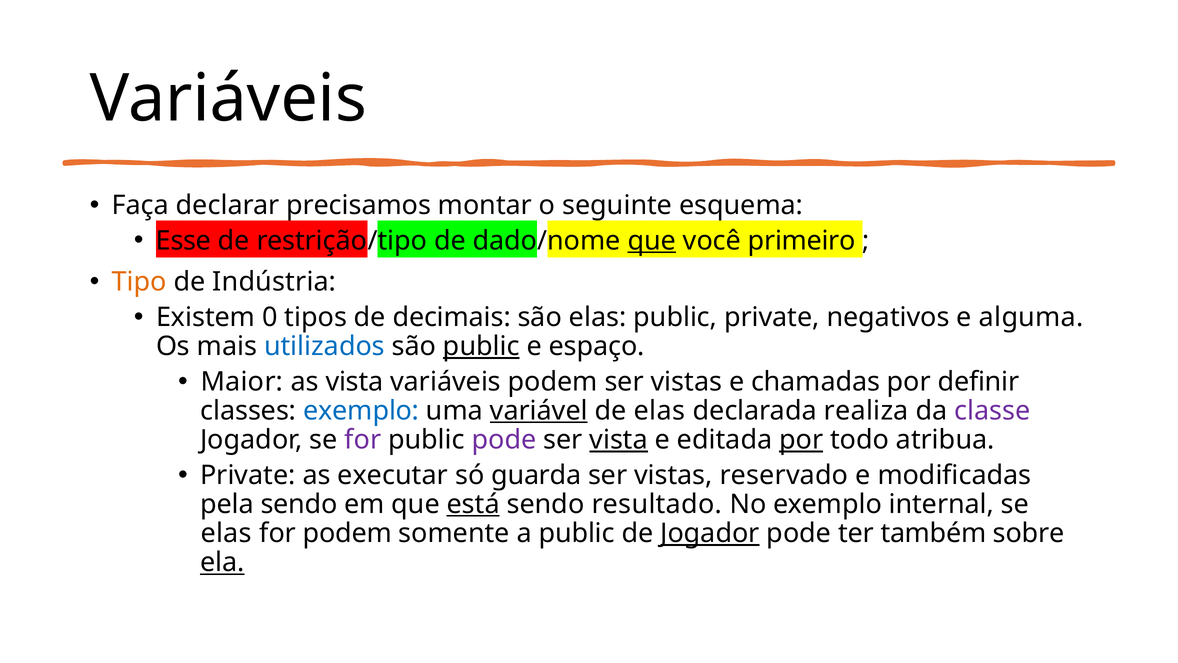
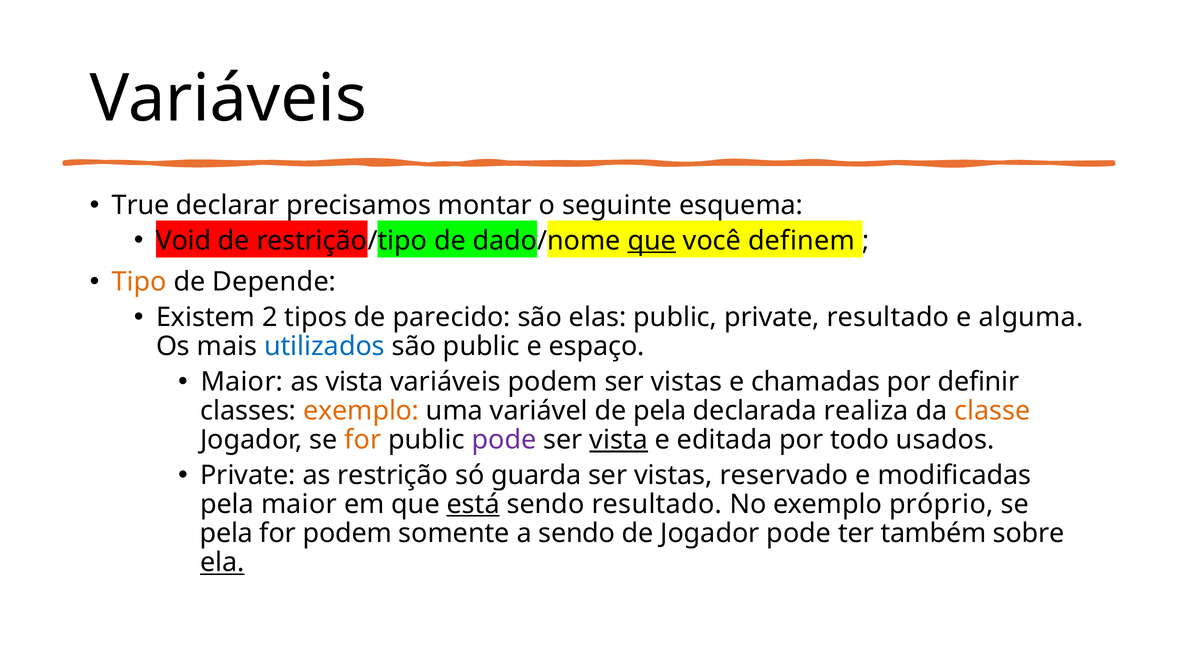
Faça: Faça -> True (141, 205)
Esse: Esse -> Void (184, 240)
primeiro: primeiro -> definem (802, 240)
Indústria: Indústria -> Depende (274, 282)
0: 0 -> 2 (270, 317)
decimais: decimais -> parecido (452, 317)
private negativos: negativos -> resultado (888, 317)
public underline: present -> none (481, 346)
exemplo colour: blue -> orange (361, 411)
variável underline: present -> none (539, 411)
de elas: elas -> pela (660, 411)
classe colour: purple -> orange (992, 411)
for colour: purple -> orange (363, 440)
por underline: present -> none (801, 440)
atribua: atribua -> usados (945, 440)
executar: executar -> restrição (393, 475)
pela sendo: sendo -> maior (299, 504)
internal: internal -> próprio (941, 504)
elas: elas -> pela (226, 533)
a public: public -> sendo (577, 533)
Jogador underline: present -> none (710, 533)
